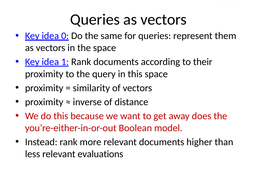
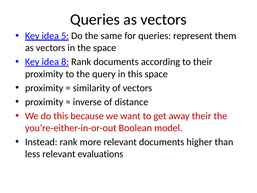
0: 0 -> 5 (65, 36)
1: 1 -> 8 (65, 62)
away does: does -> their (202, 116)
